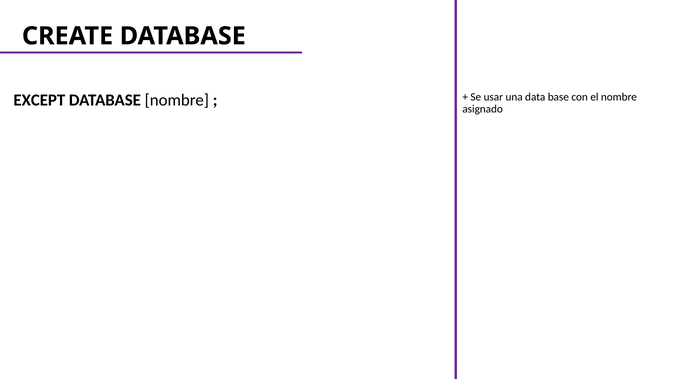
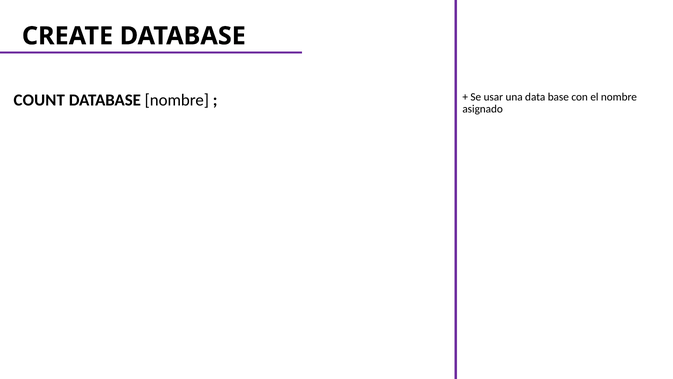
EXCEPT: EXCEPT -> COUNT (39, 100)
